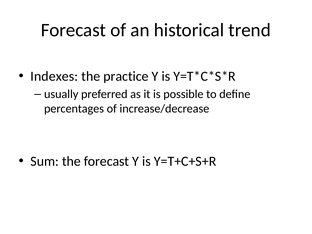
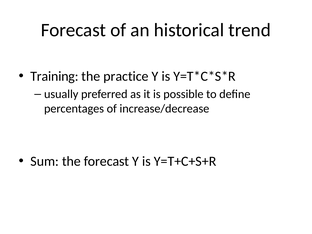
Indexes: Indexes -> Training (54, 76)
